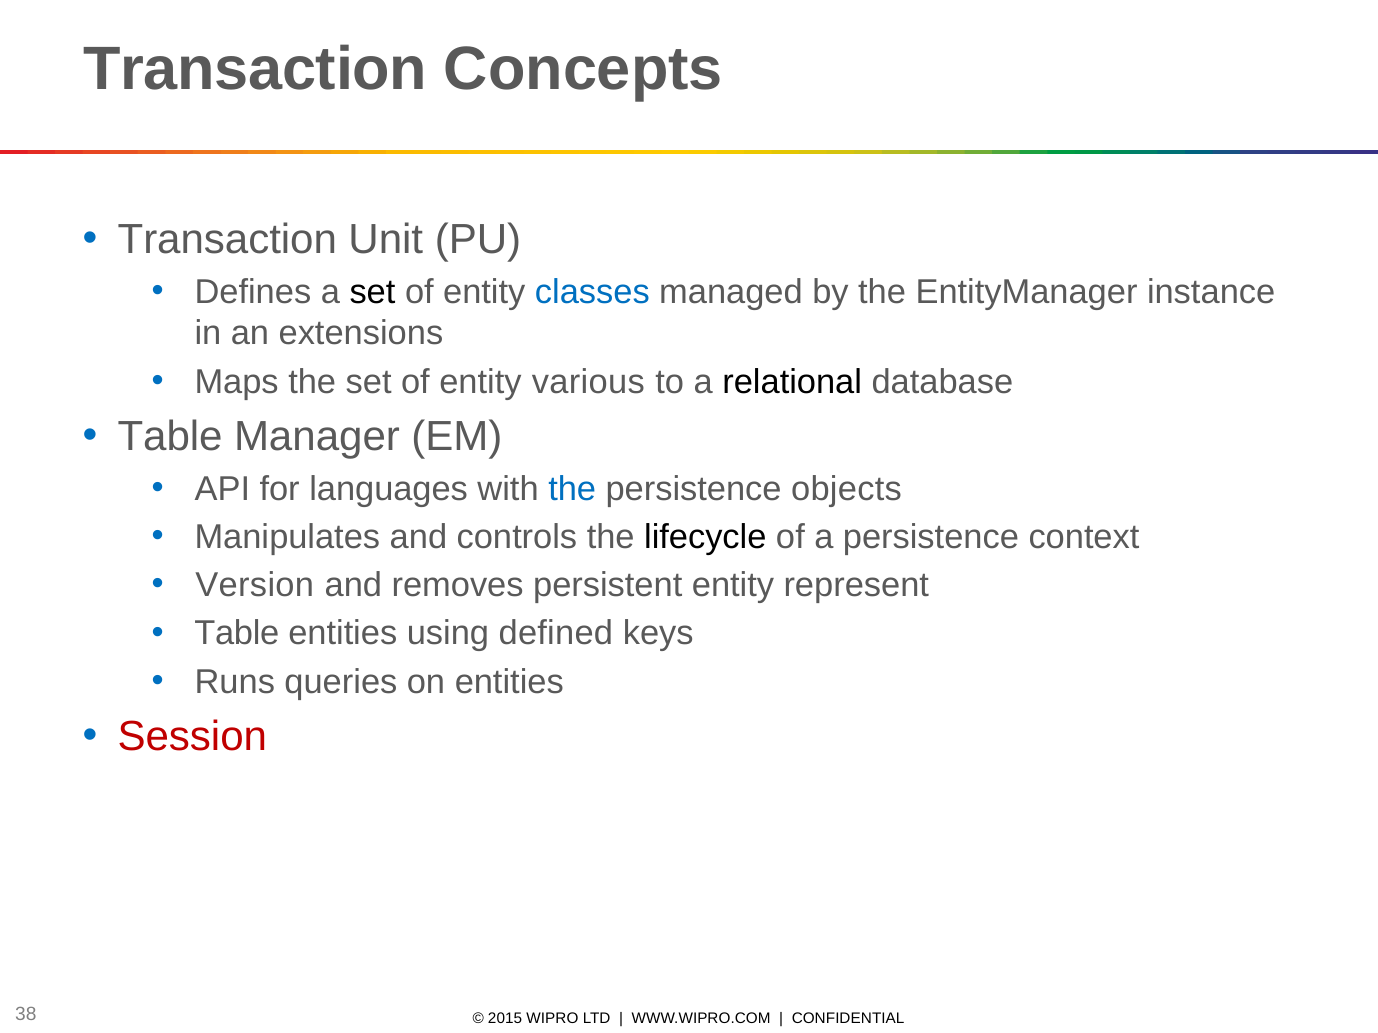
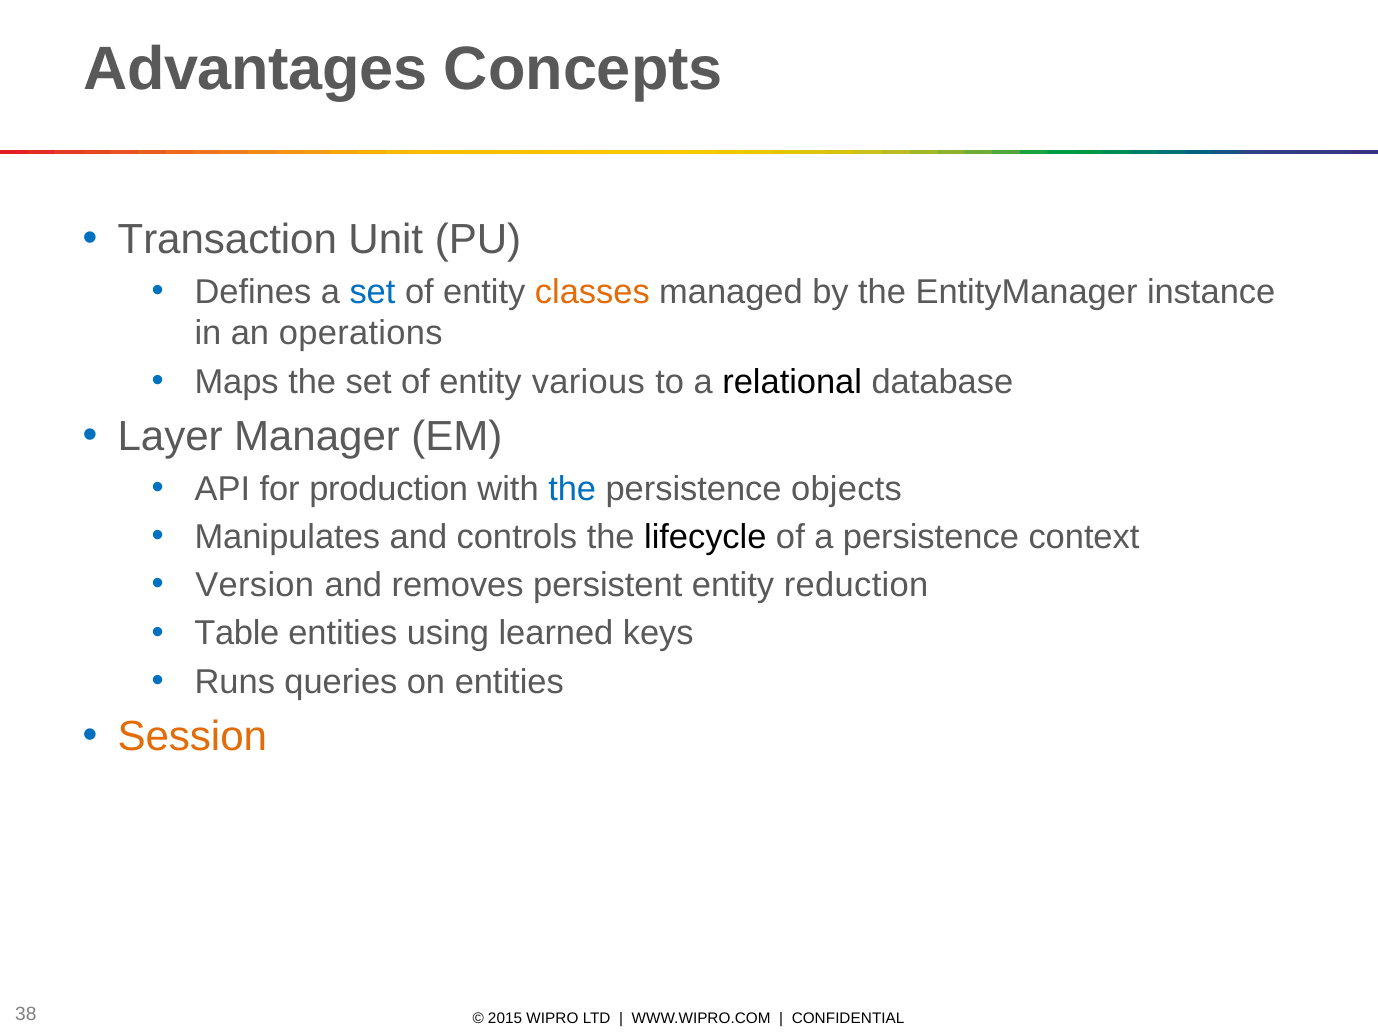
Transaction: Transaction -> Advantages (255, 70)
set colour: black -> blue (372, 292)
classes colour: blue -> orange (592, 292)
extensions: extensions -> operations (361, 334)
Table: Table -> Layer (170, 437)
languages: languages -> production (389, 489)
represent: represent -> reduction (856, 586)
defined: defined -> learned (556, 634)
Session colour: red -> orange (192, 737)
